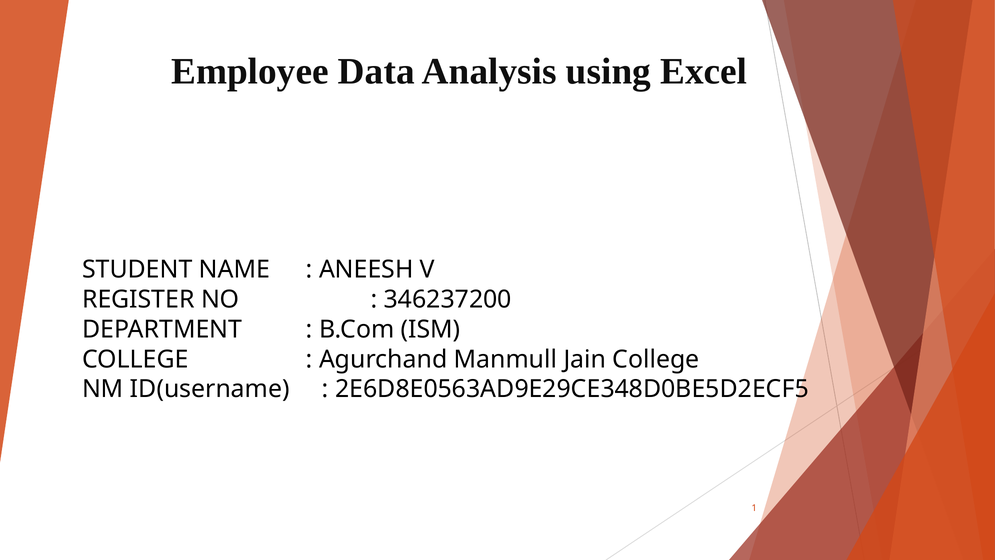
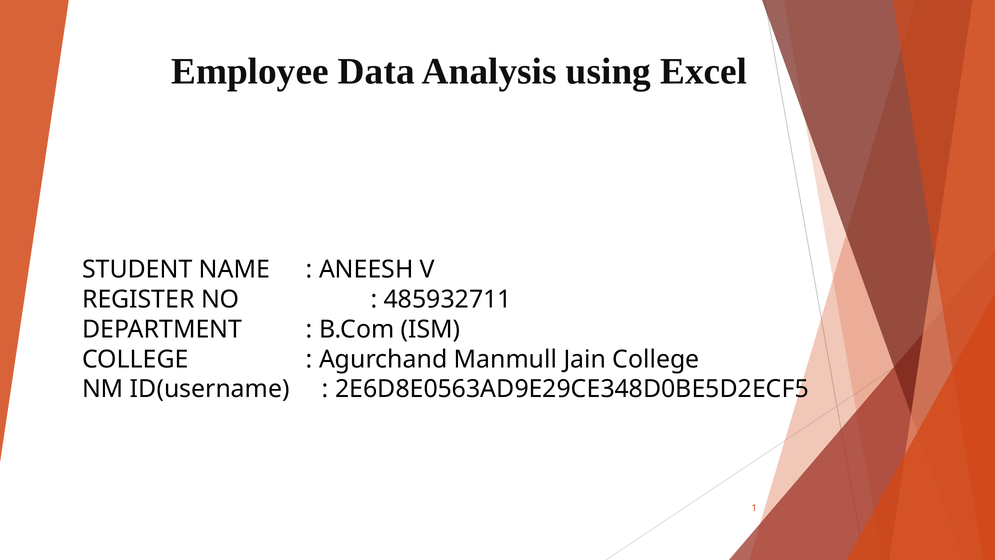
346237200: 346237200 -> 485932711 (448, 299)
